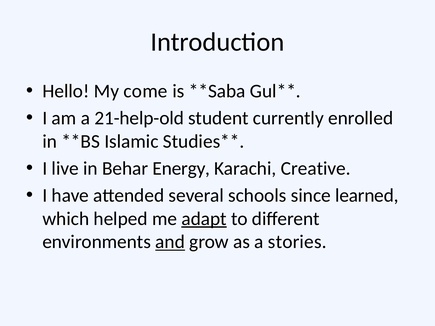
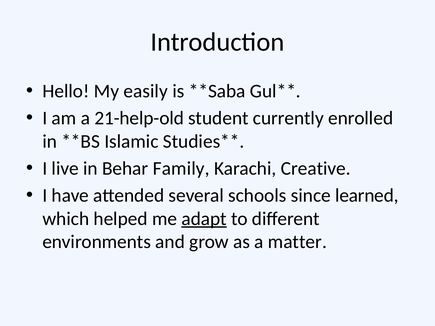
come: come -> easily (146, 91)
Energy: Energy -> Family (181, 169)
and underline: present -> none (170, 242)
stories: stories -> matter (297, 242)
